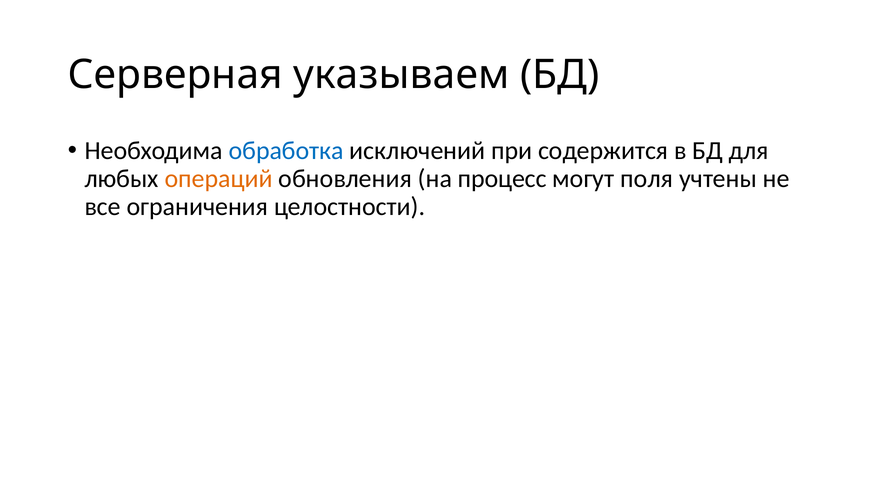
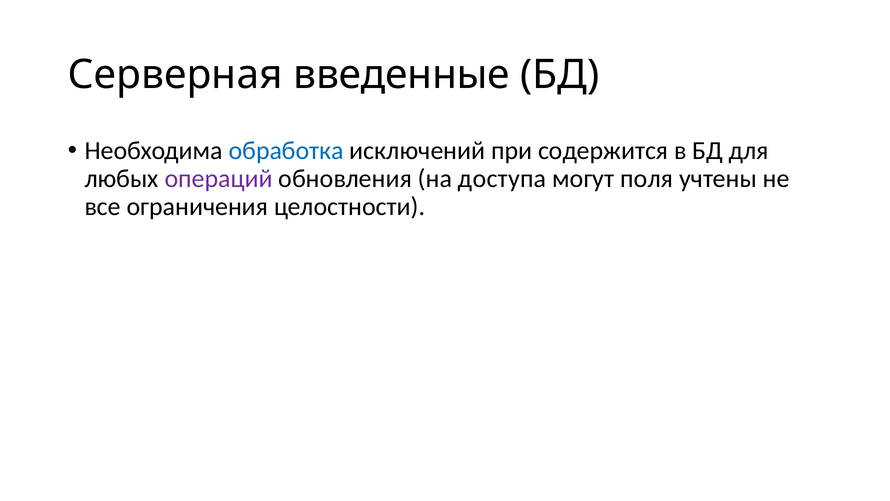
указываем: указываем -> введенные (402, 75)
операций colour: orange -> purple (219, 179)
процесс: процесс -> доступа (502, 179)
